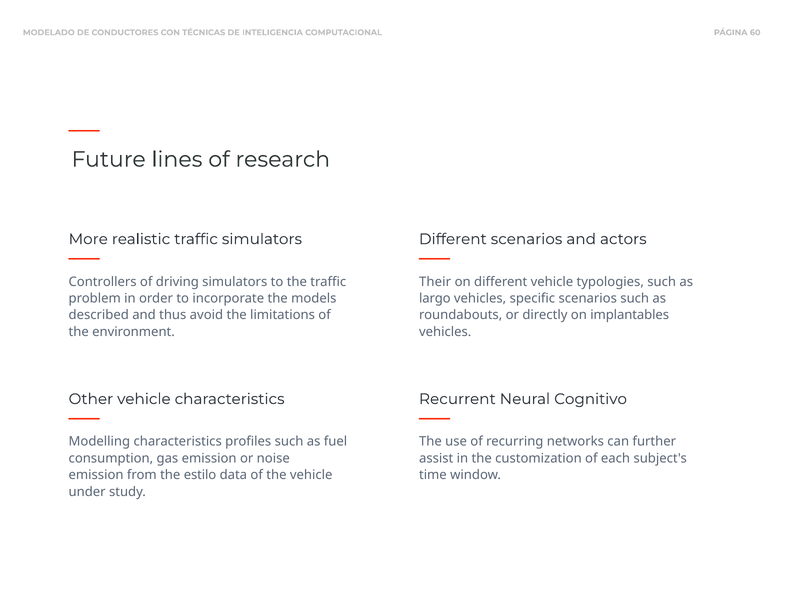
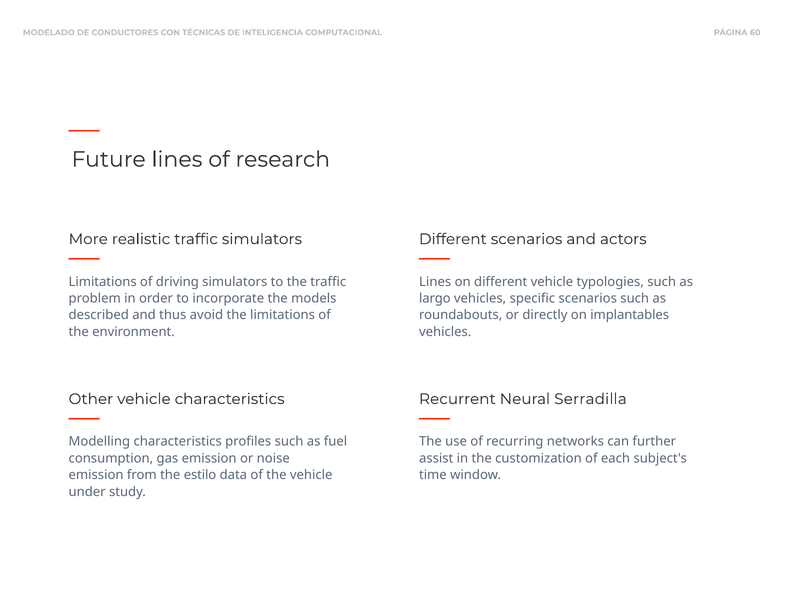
Controllers: Controllers -> Limitations (103, 281)
Their: Their -> Lines (435, 281)
Cognitivo: Cognitivo -> Serradilla (590, 399)
